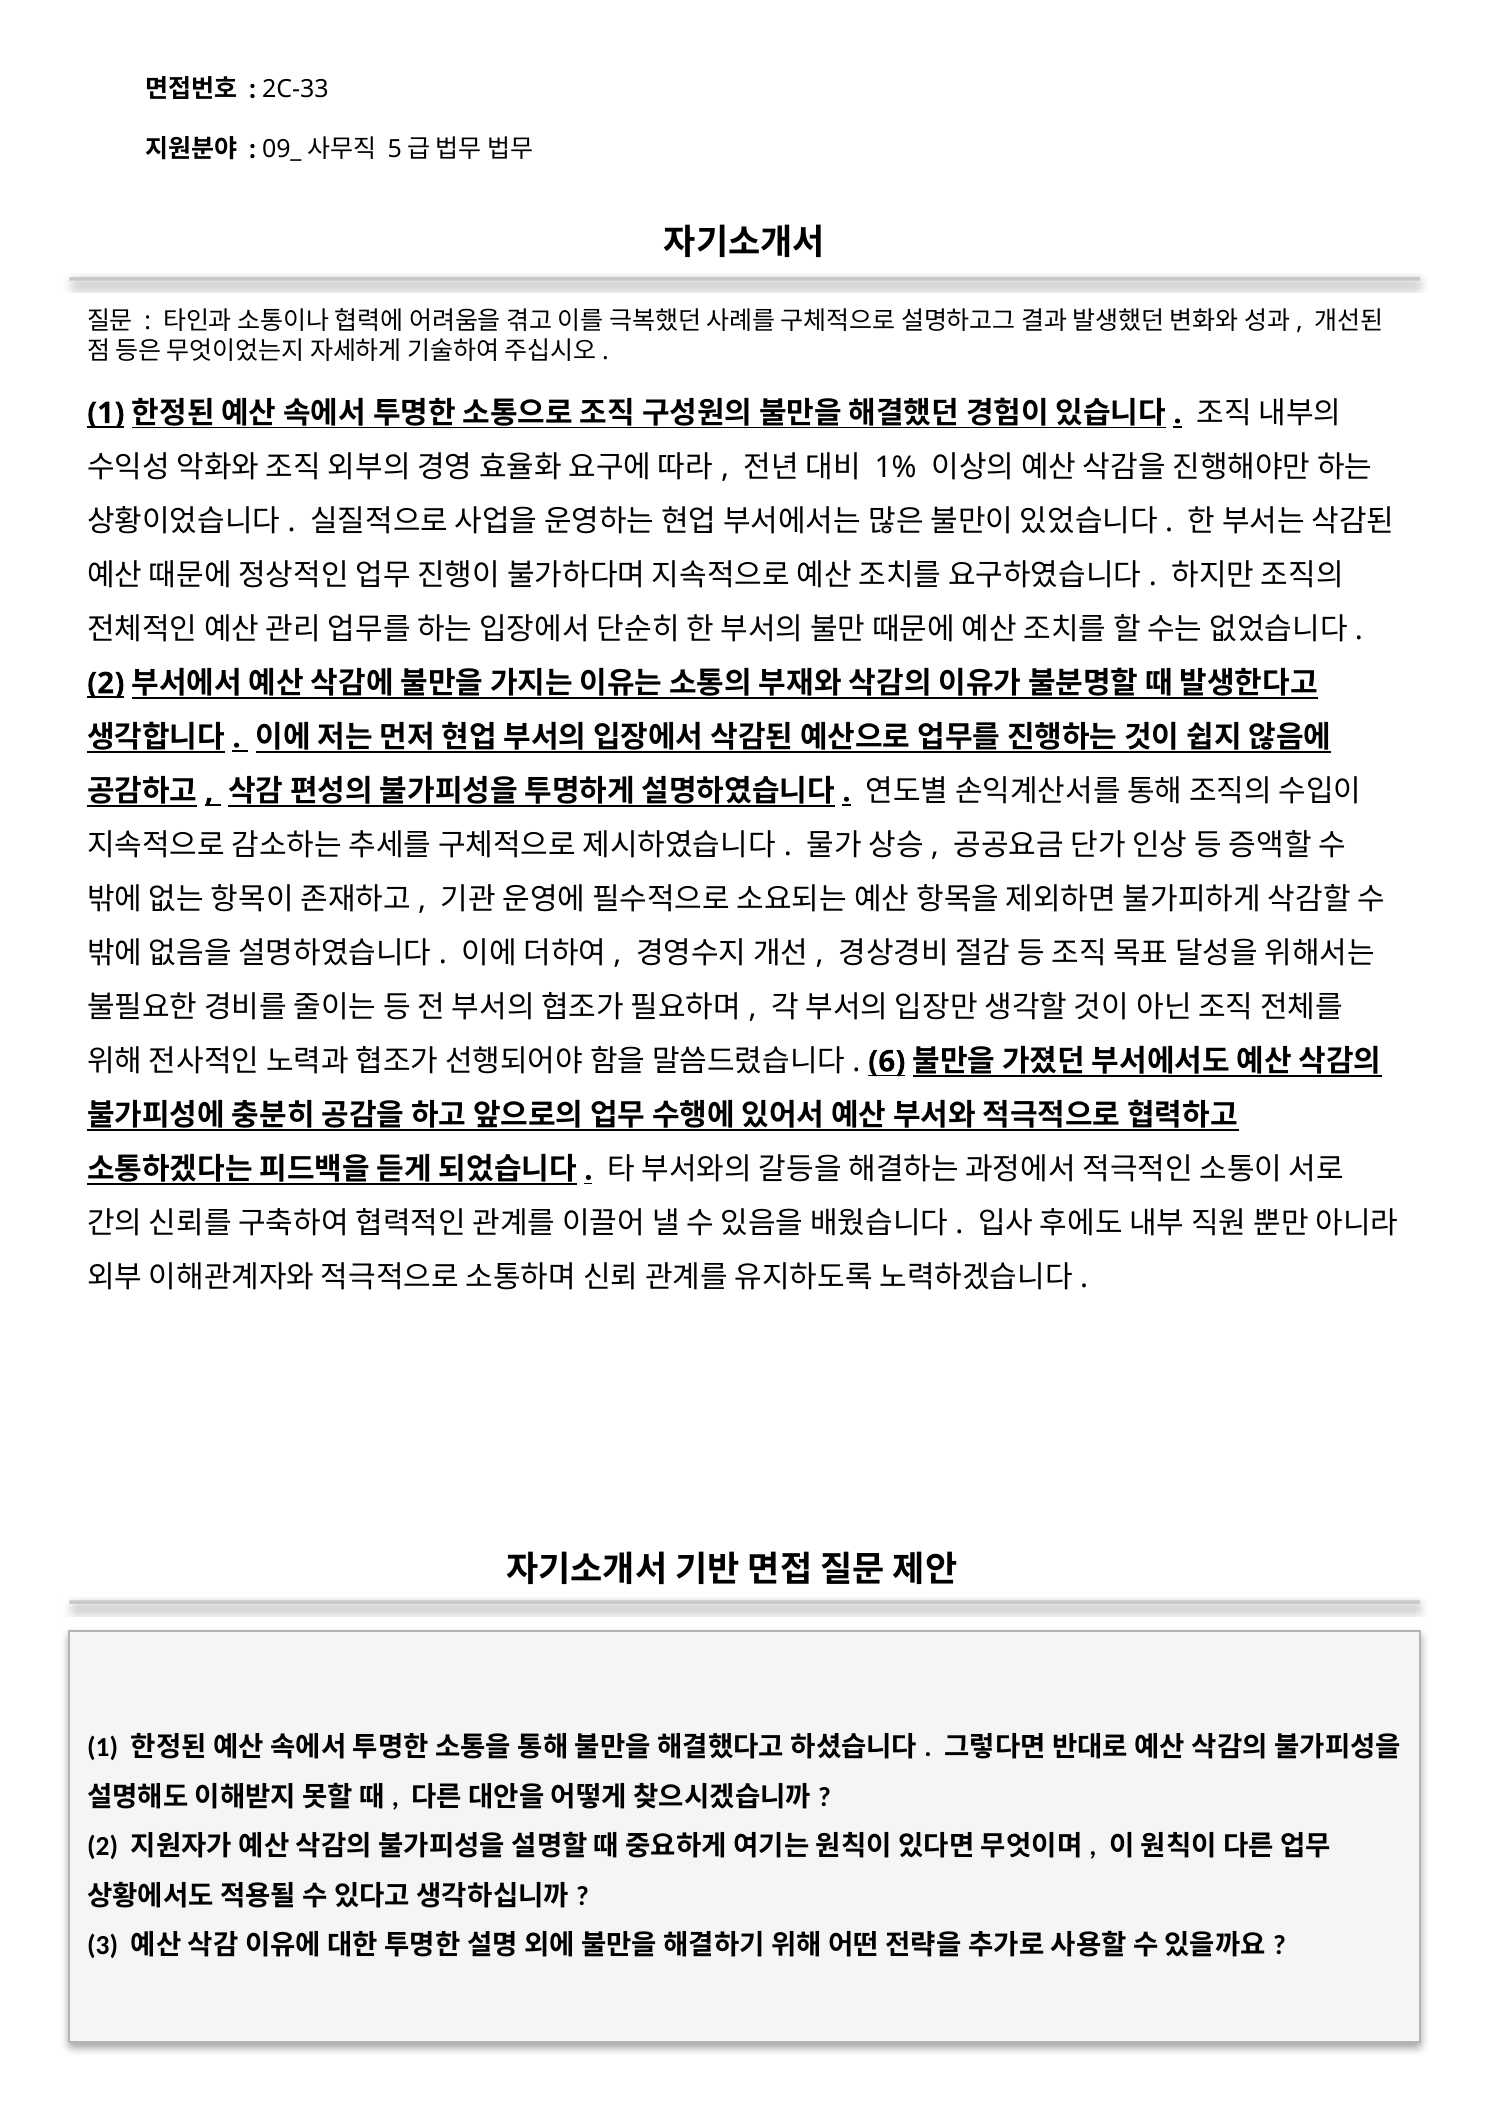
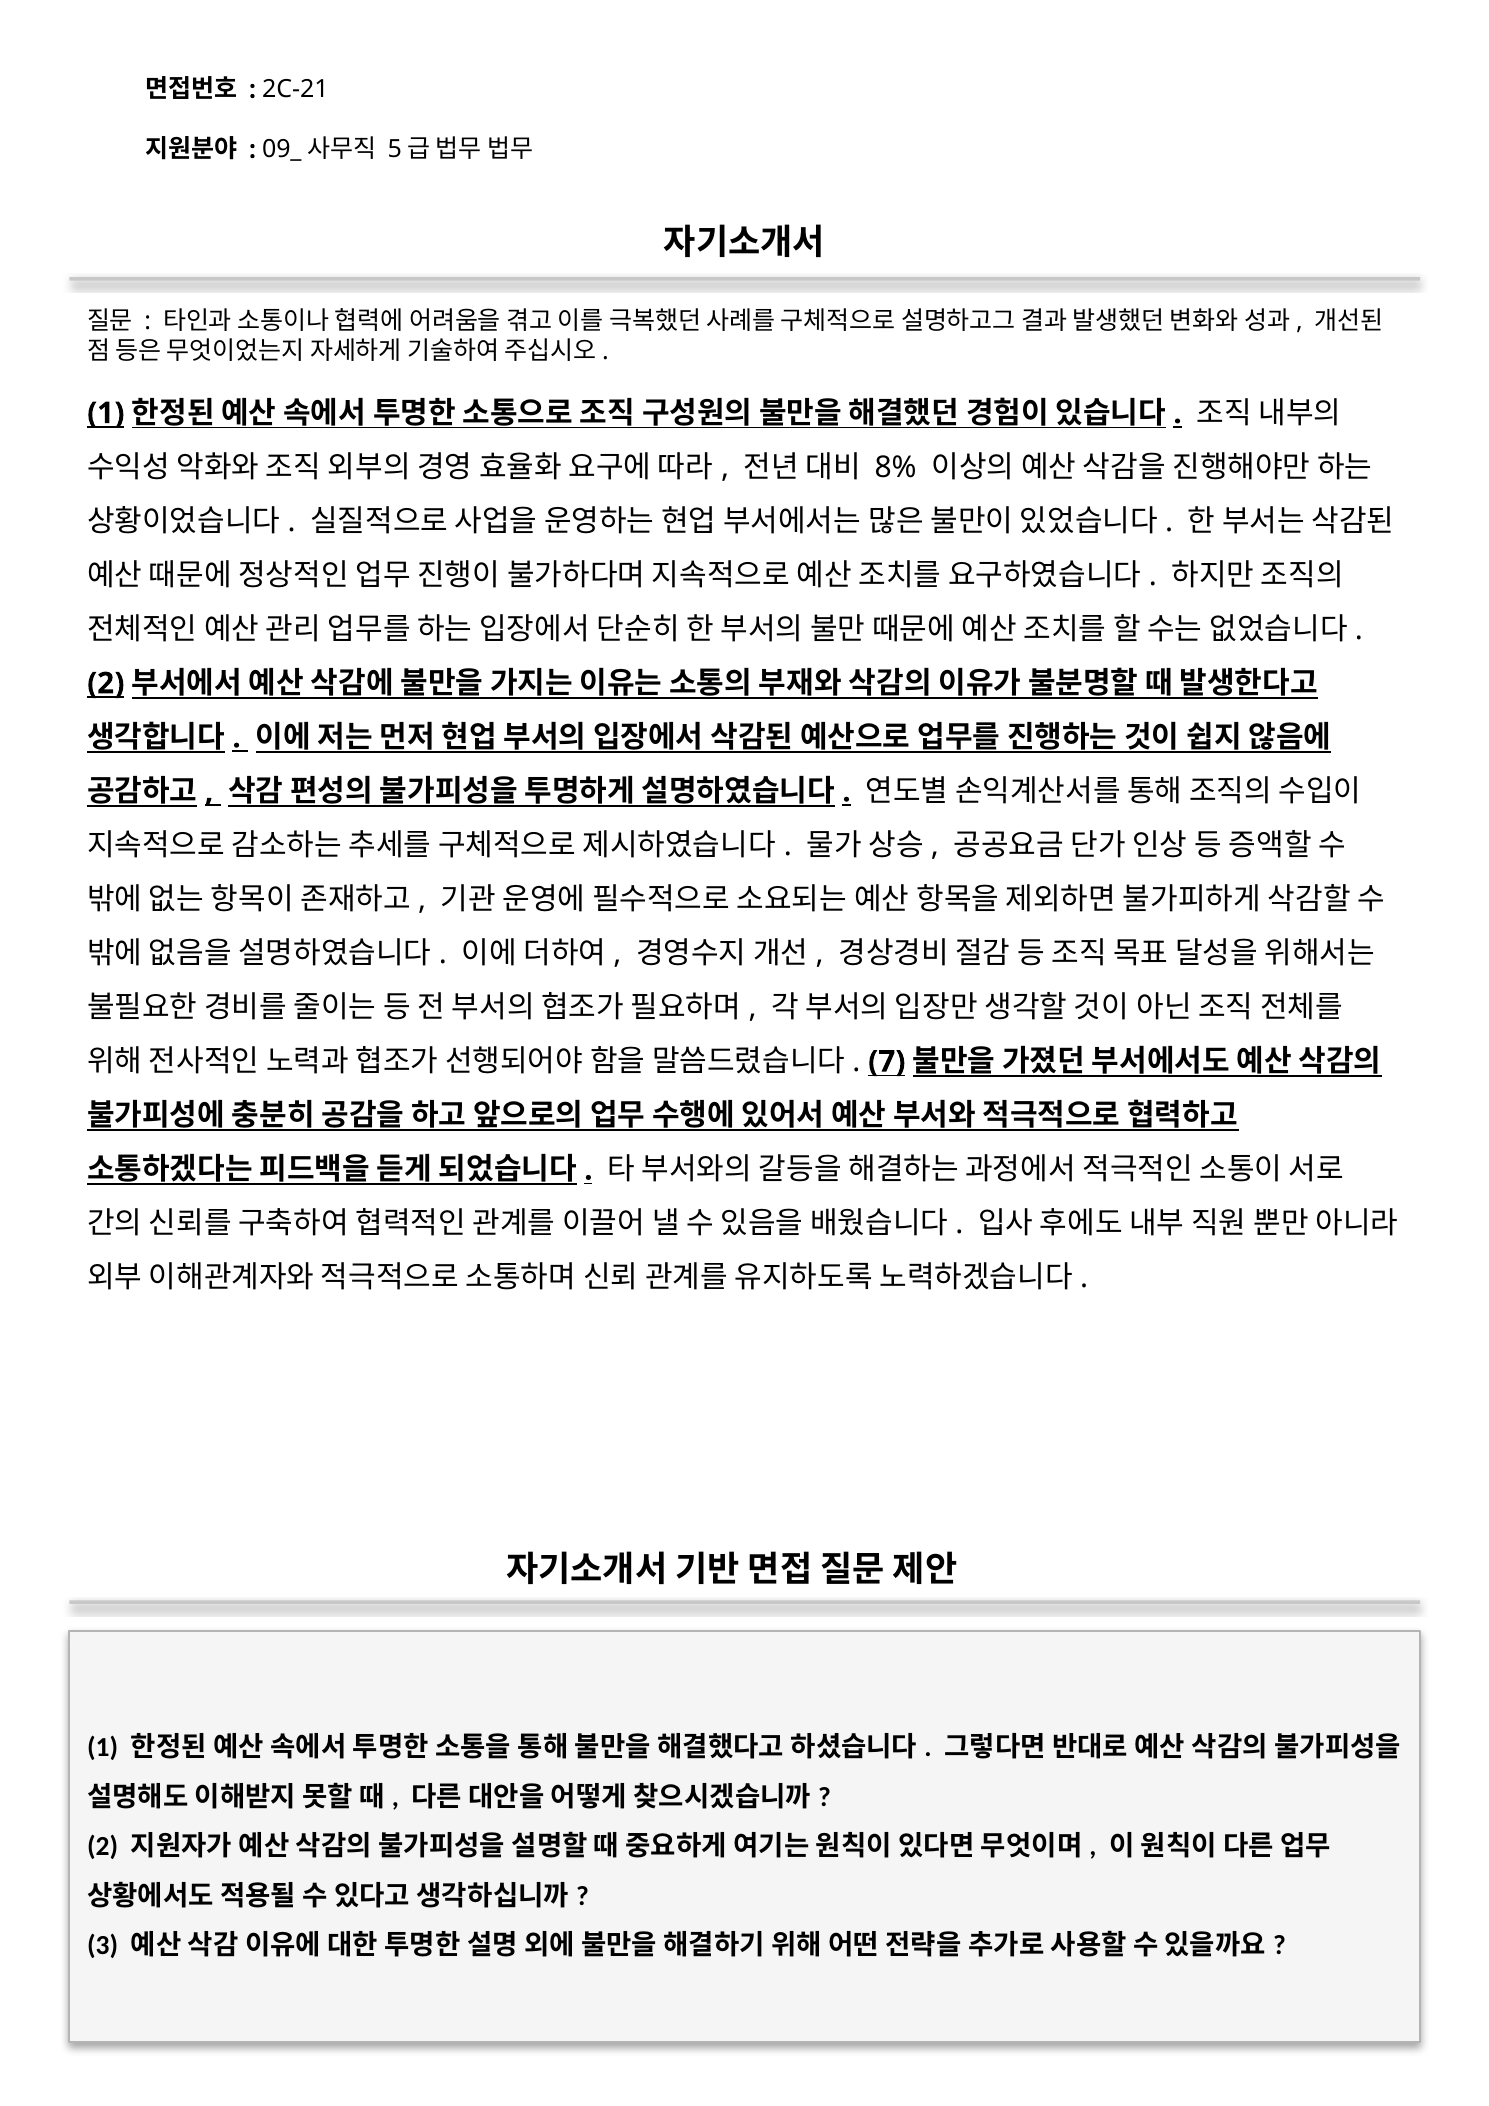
2C-33: 2C-33 -> 2C-21 (295, 90)
1%: 1% -> 8% (896, 467)
6: 6 -> 7 (887, 1062)
